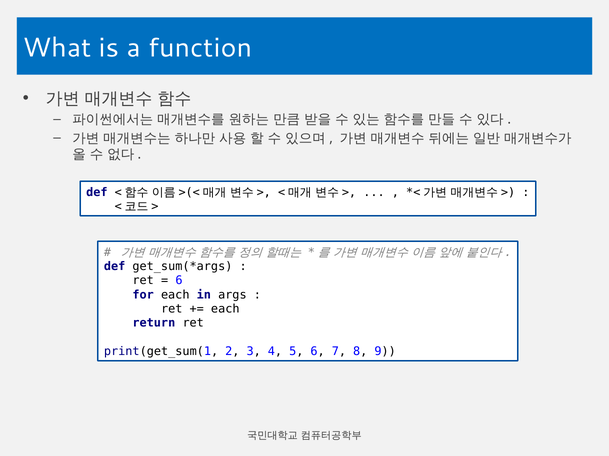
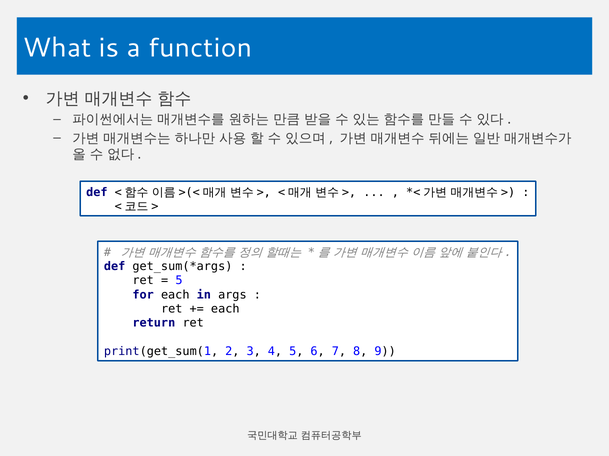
6: 6 -> 5 (179, 281)
